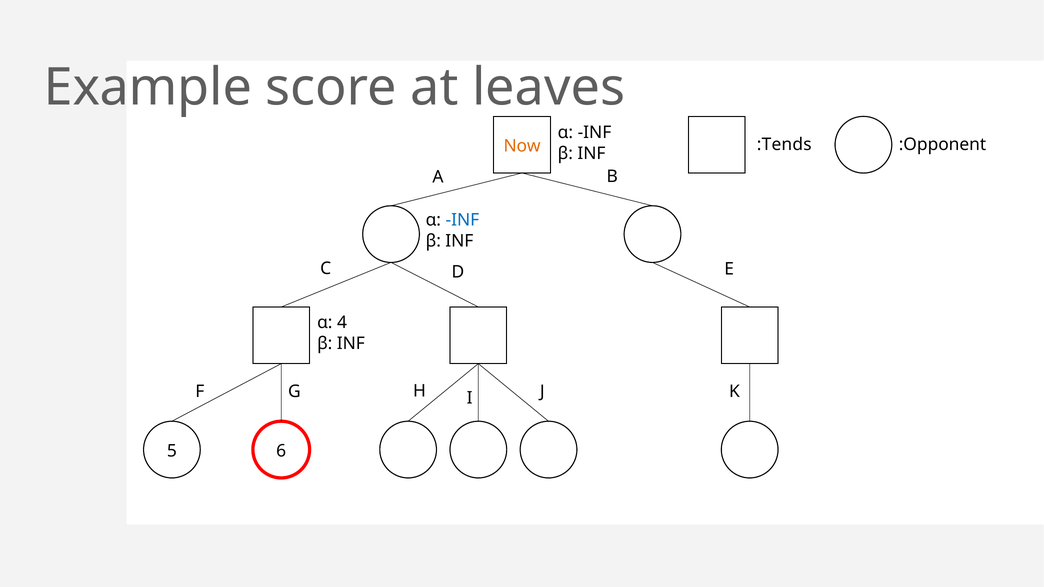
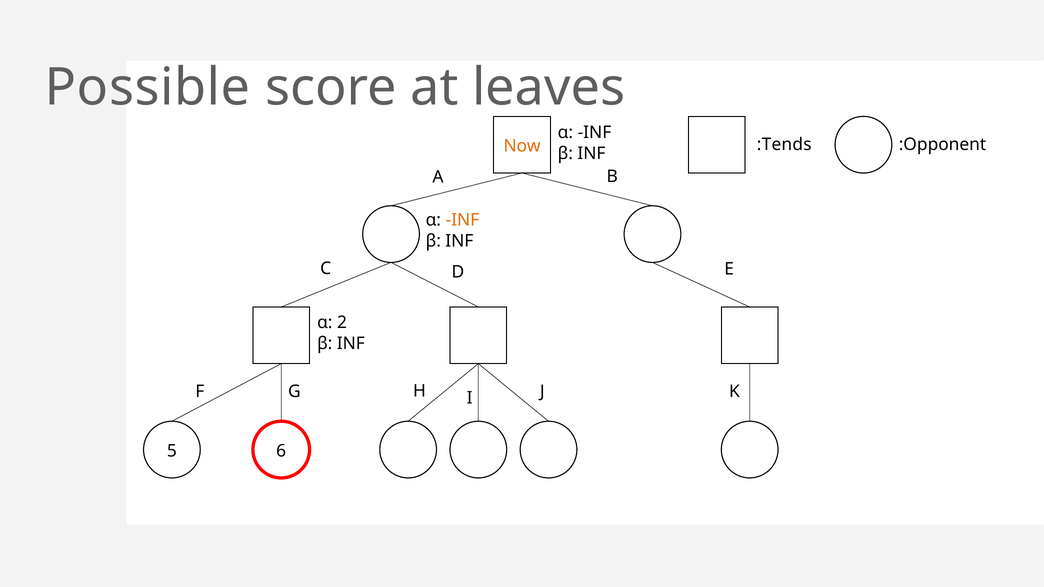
Example: Example -> Possible (148, 88)
INF colour: blue -> orange (462, 220)
4: 4 -> 2 (342, 323)
